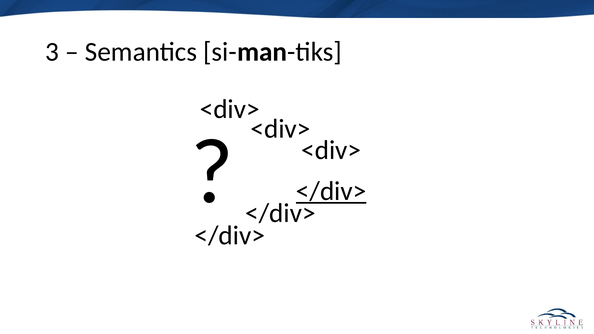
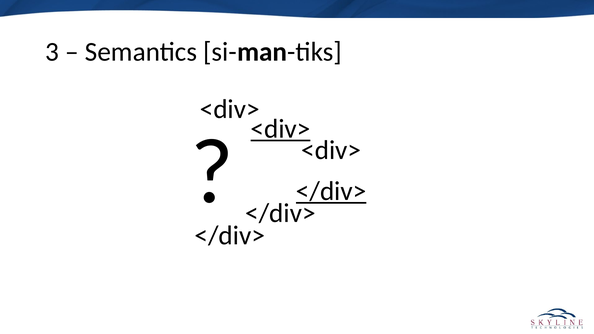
<div> underline: none -> present (281, 129)
